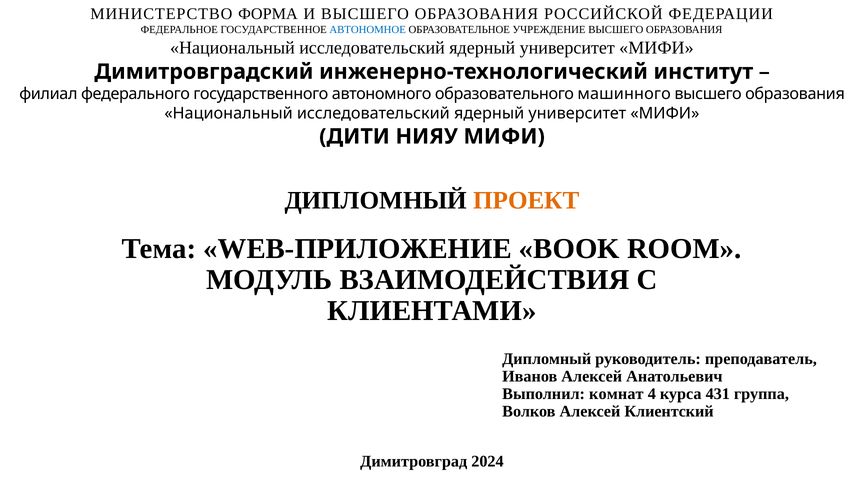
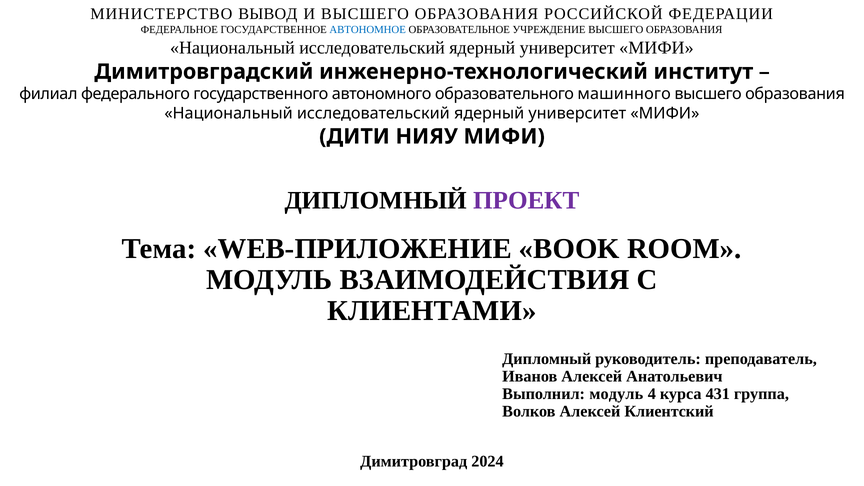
ФОРМА: ФОРМА -> ВЫВОД (268, 14)
ПРОЕКТ colour: orange -> purple (526, 200)
Выполнил комнат: комнат -> модуль (616, 394)
